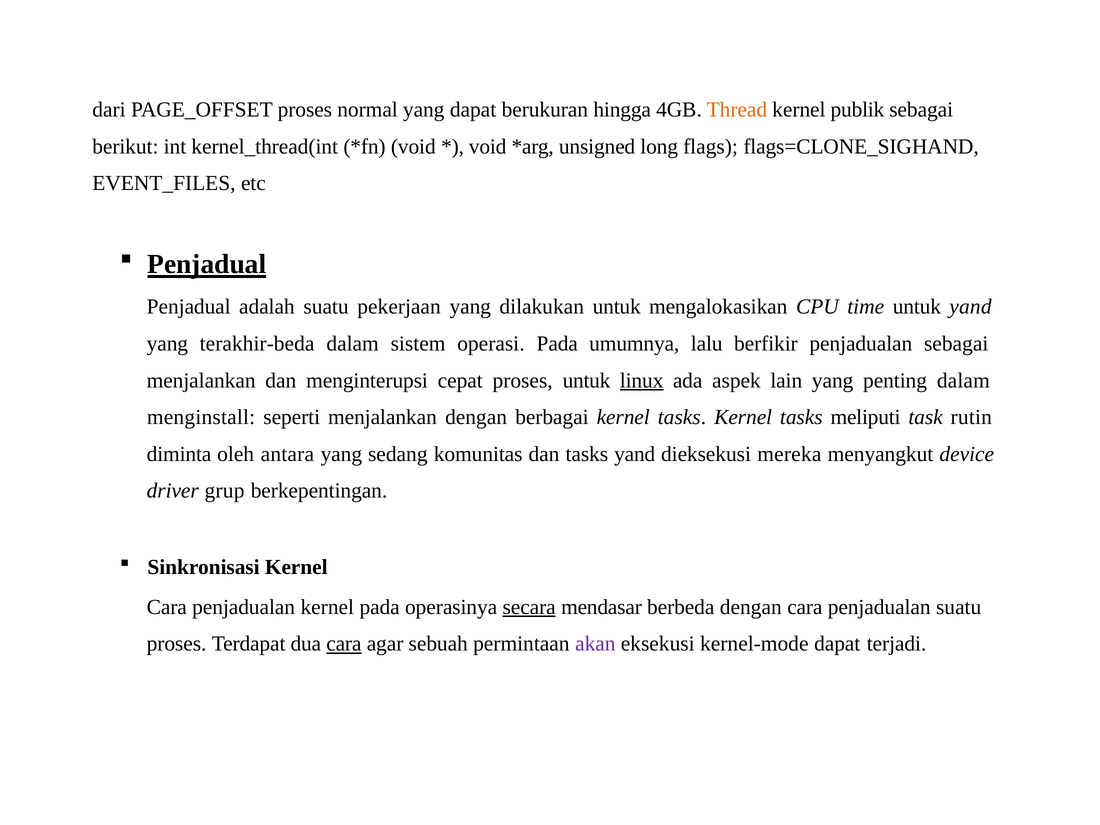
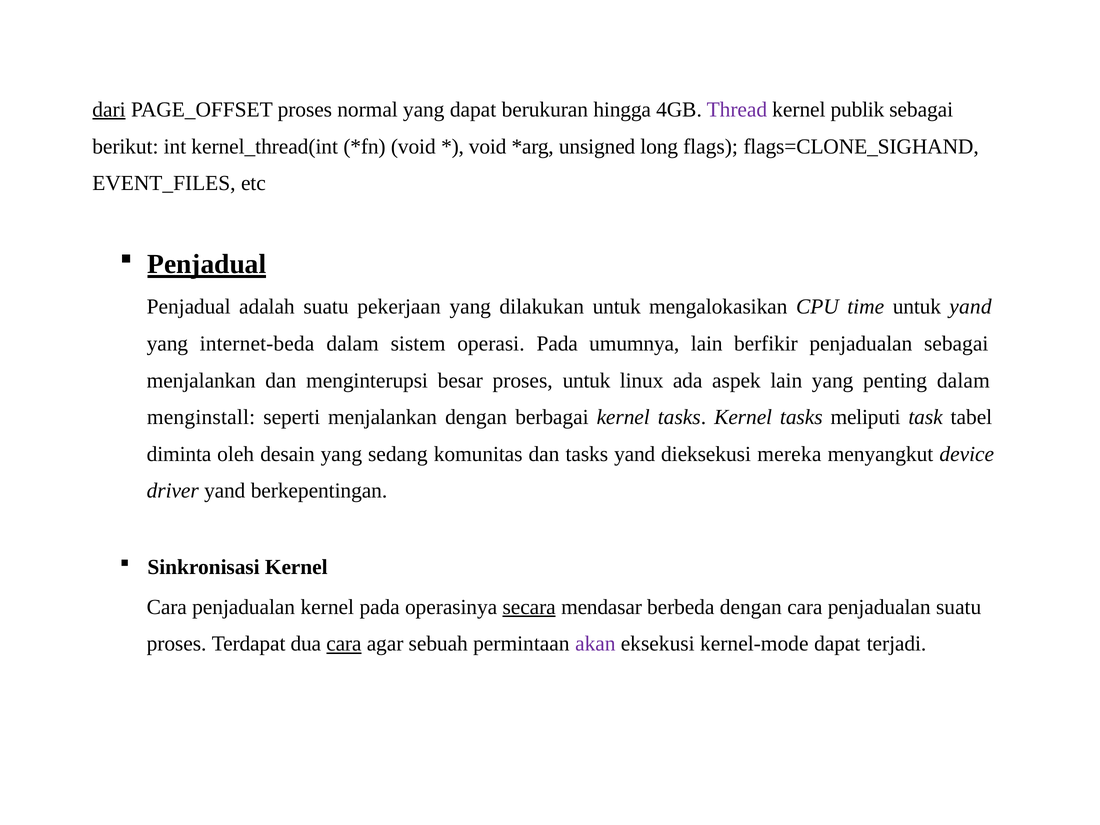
dari underline: none -> present (109, 110)
Thread colour: orange -> purple (737, 110)
terakhir-beda: terakhir-beda -> internet-beda (257, 344)
umumnya lalu: lalu -> lain (707, 344)
cepat: cepat -> besar (460, 380)
linux underline: present -> none (642, 380)
rutin: rutin -> tabel (971, 417)
antara: antara -> desain (287, 454)
driver grup: grup -> yand (225, 491)
